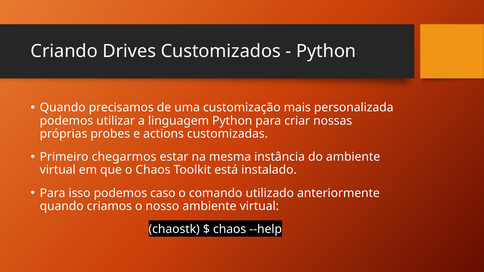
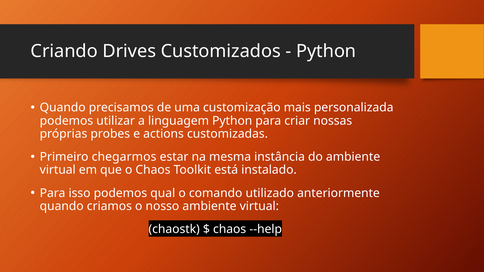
caso: caso -> qual (163, 193)
